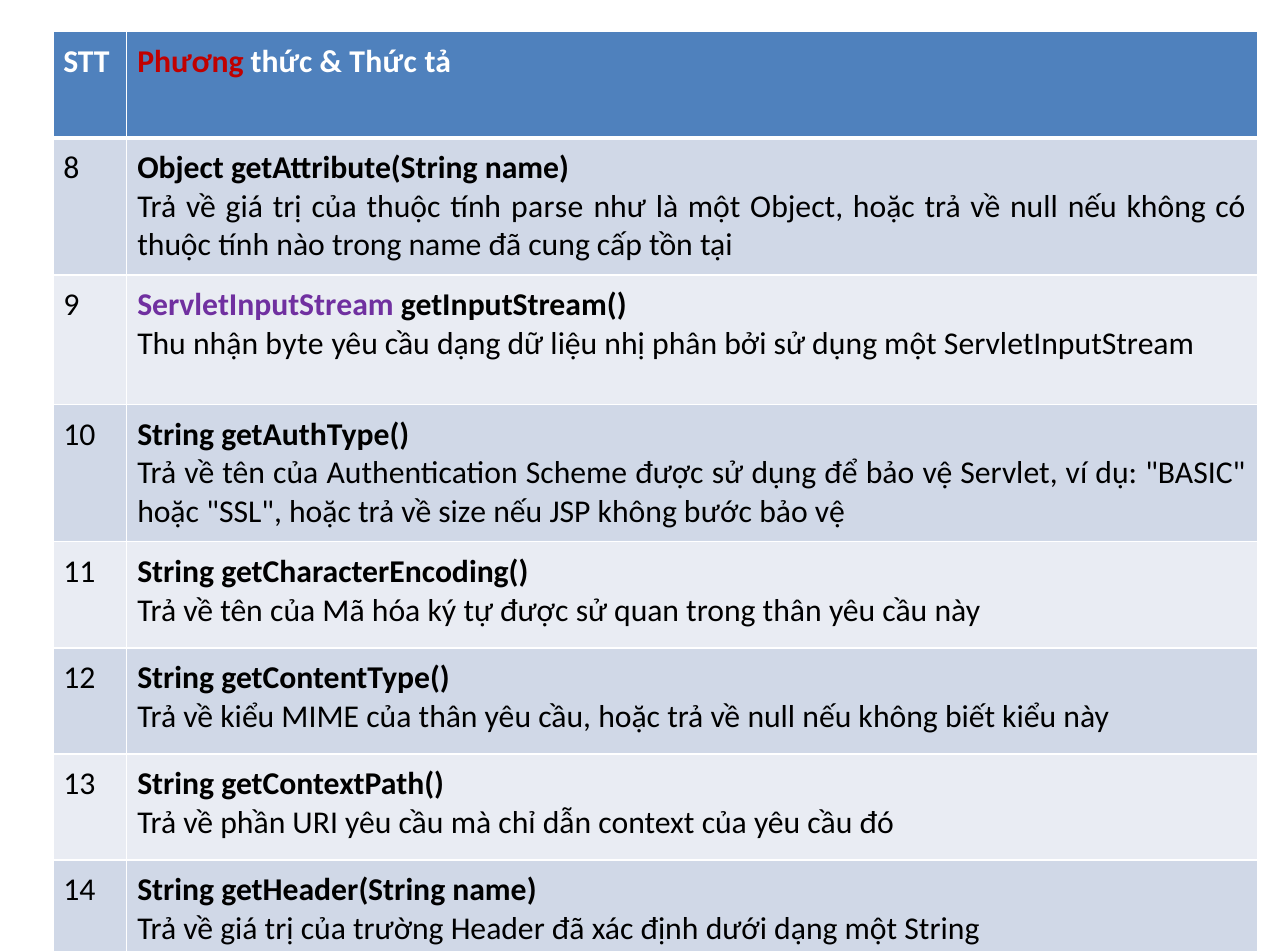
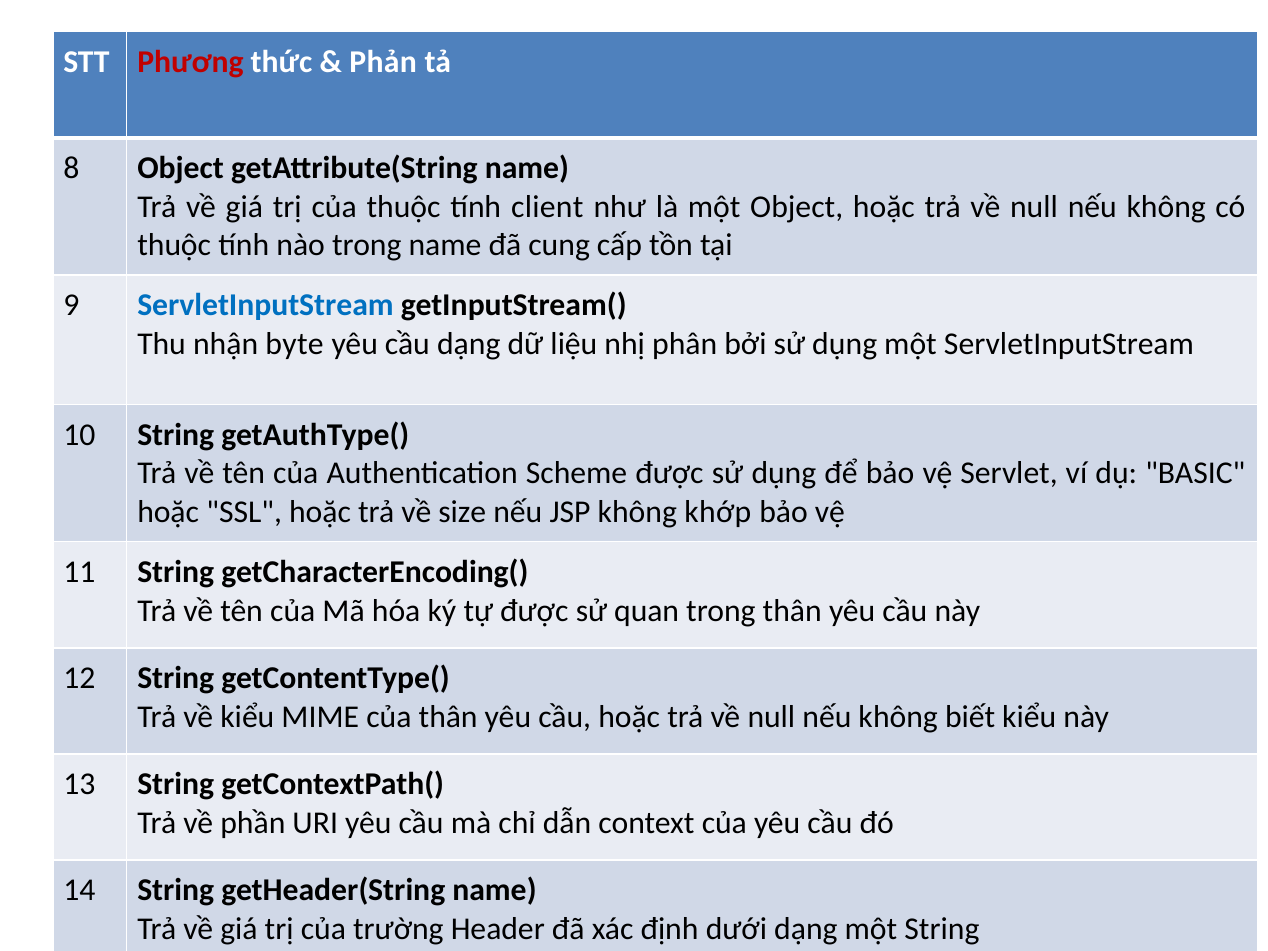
Thức: Thức -> Phản (383, 62)
parse: parse -> client (547, 207)
ServletInputStream colour: purple -> blue (265, 305)
bước: bước -> khớp (718, 512)
